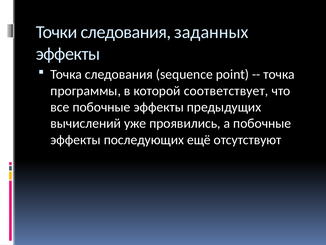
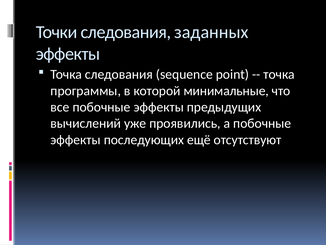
соответствует: соответствует -> минимальные (226, 91)
